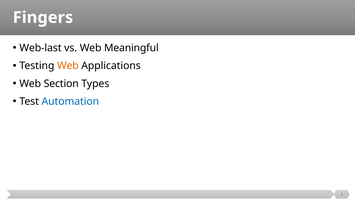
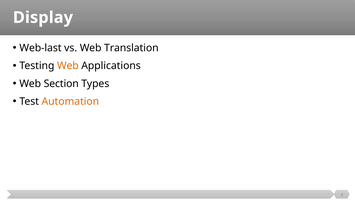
Fingers: Fingers -> Display (43, 17)
Meaningful: Meaningful -> Translation (131, 48)
Automation colour: blue -> orange (70, 101)
